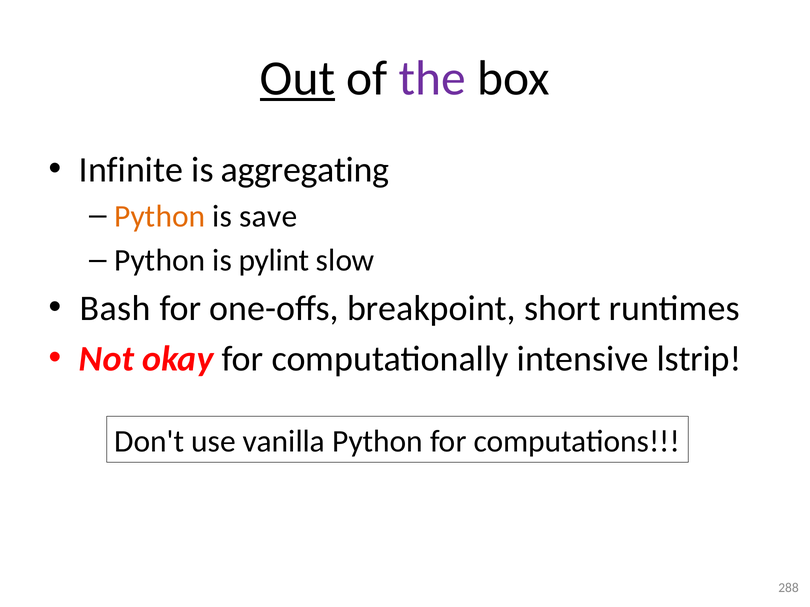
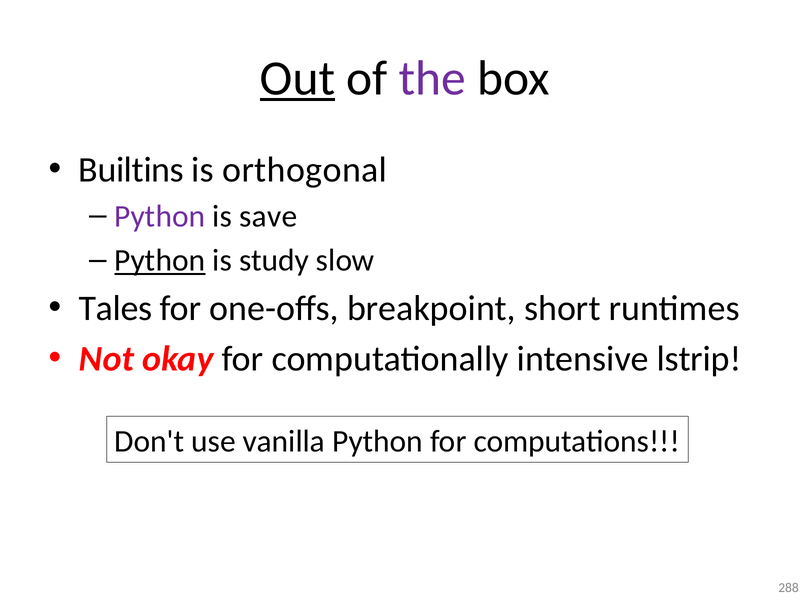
Infinite: Infinite -> Builtins (131, 170)
aggregating: aggregating -> orthogonal (305, 170)
Python colour: orange -> purple (160, 216)
Python underline: none -> present (160, 261)
pylint: pylint -> study (274, 261)
Bash: Bash -> Tales (115, 309)
